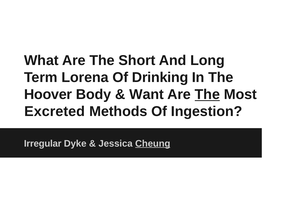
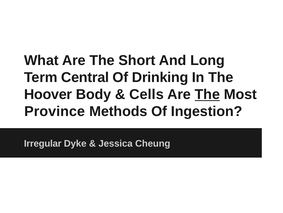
Lorena: Lorena -> Central (85, 77)
Want: Want -> Cells (146, 94)
Excreted: Excreted -> Province (55, 111)
Cheung underline: present -> none (153, 143)
